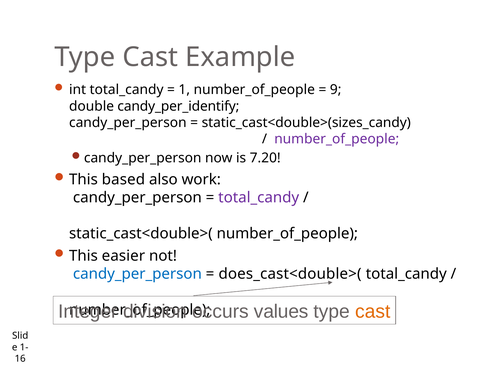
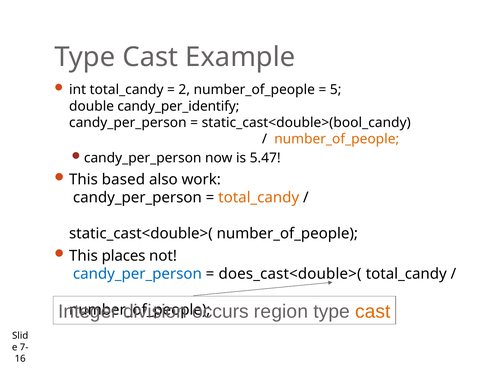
1: 1 -> 2 (184, 90)
9: 9 -> 5 (336, 90)
static_cast<double>(sizes_candy: static_cast<double>(sizes_candy -> static_cast<double>(bool_candy (306, 123)
number_of_people colour: purple -> orange (337, 139)
7.20: 7.20 -> 5.47 (265, 158)
total_candy colour: purple -> orange (259, 198)
easier: easier -> places (124, 256)
values: values -> region (281, 312)
1-: 1- -> 7- (24, 348)
